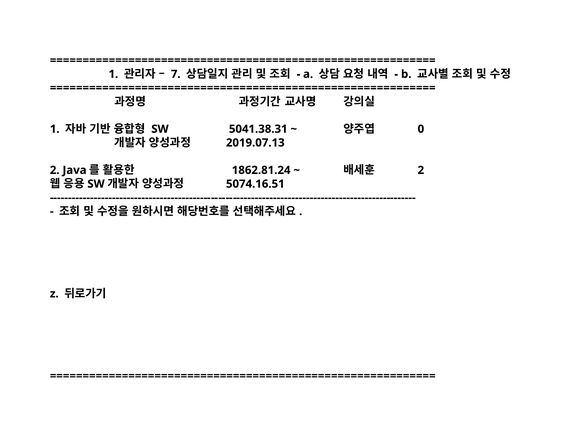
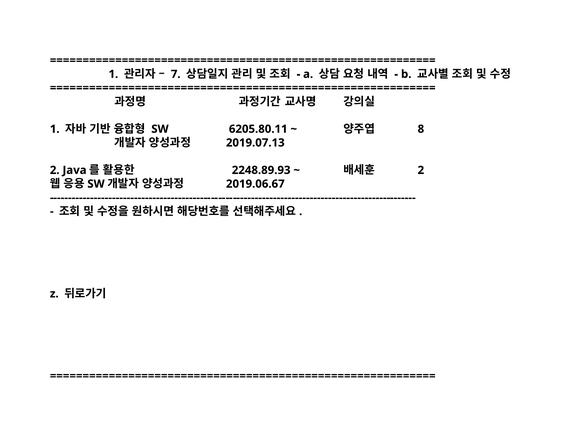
5041.38.31: 5041.38.31 -> 6205.80.11 (258, 129)
0: 0 -> 8 (421, 129)
1862.81.24: 1862.81.24 -> 2248.89.93 (261, 170)
5074.16.51: 5074.16.51 -> 2019.06.67 (255, 184)
